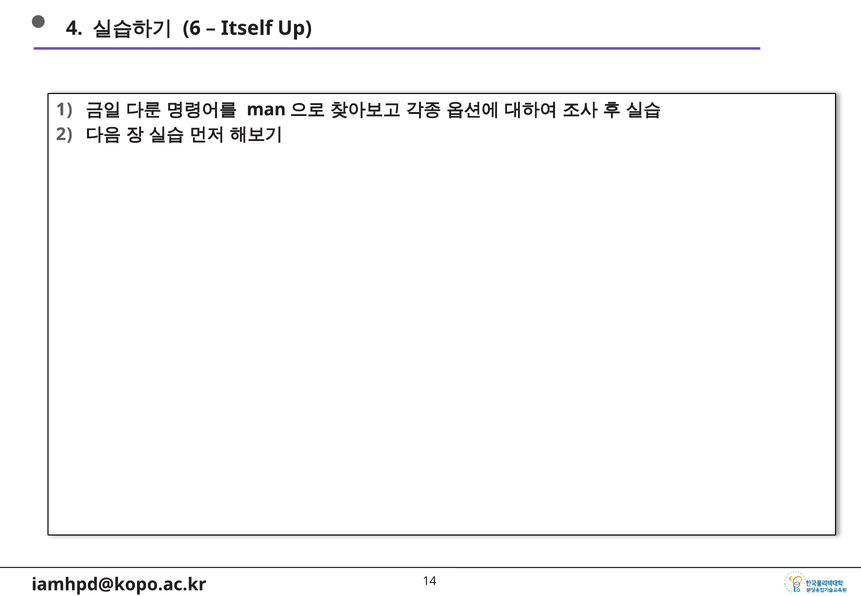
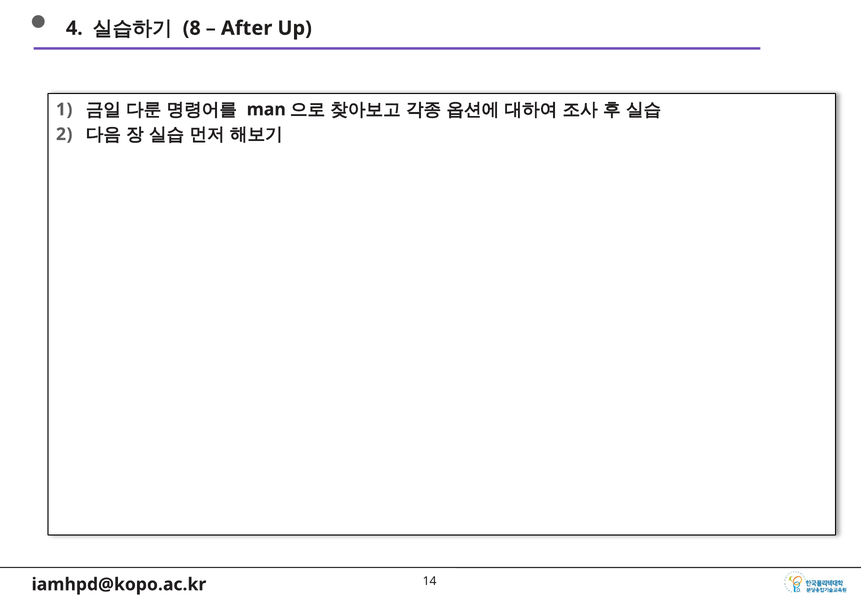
6: 6 -> 8 (192, 28)
Itself: Itself -> After (247, 28)
